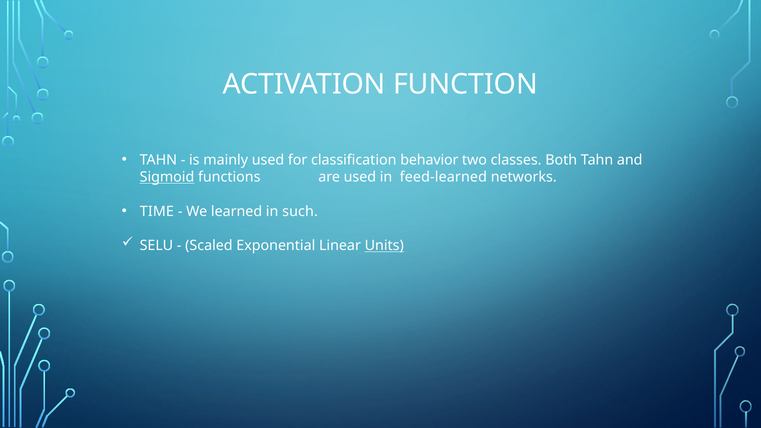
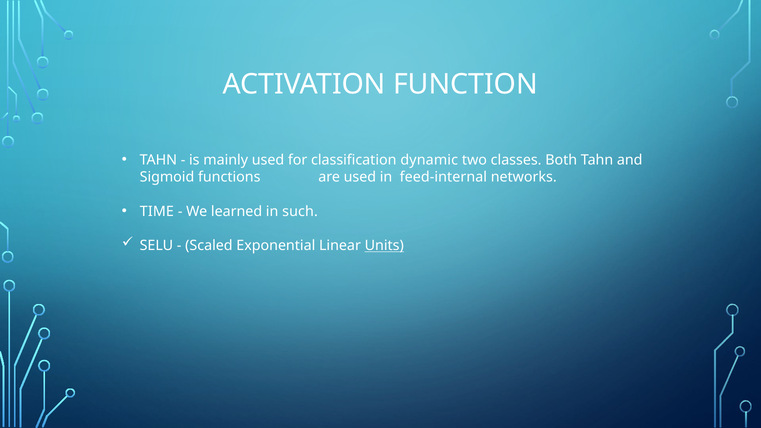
behavior: behavior -> dynamic (429, 160)
Sigmoid underline: present -> none (167, 177)
feed-learned: feed-learned -> feed-internal (443, 177)
